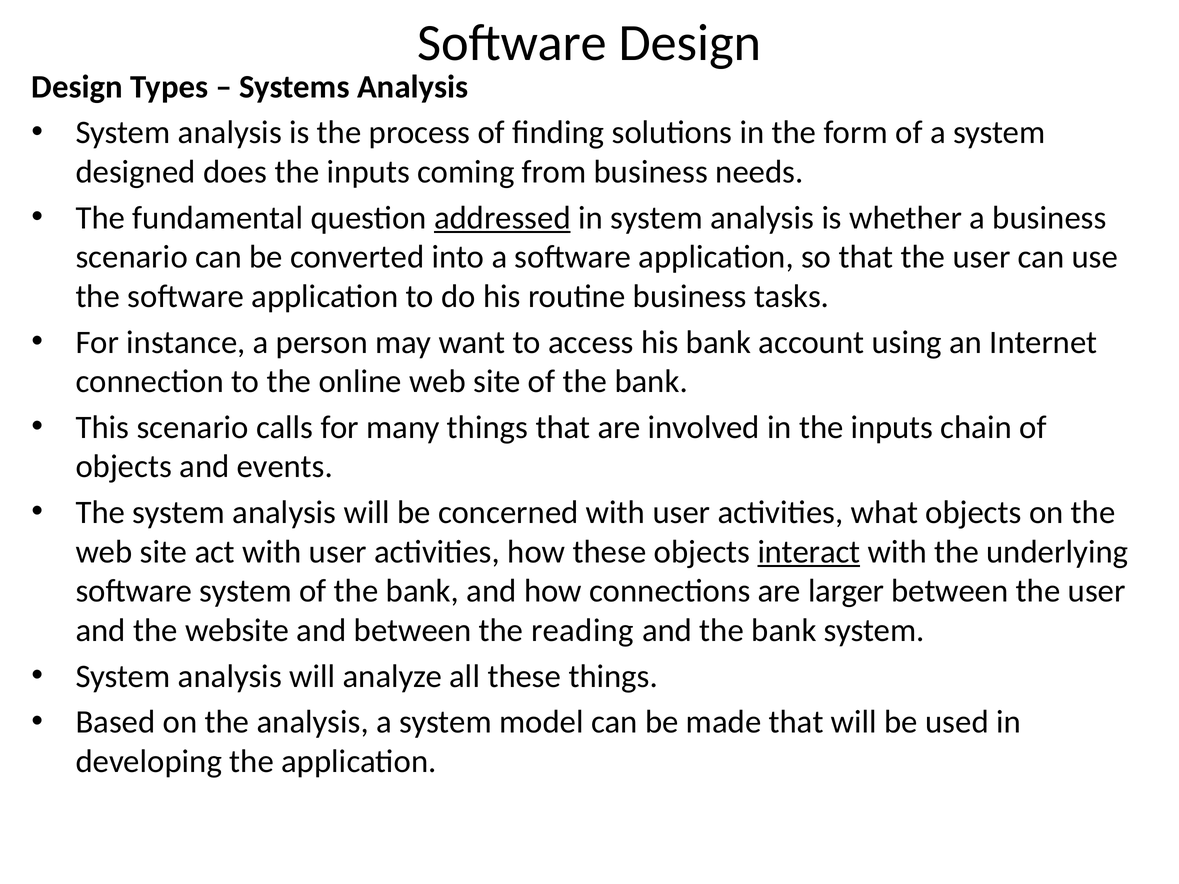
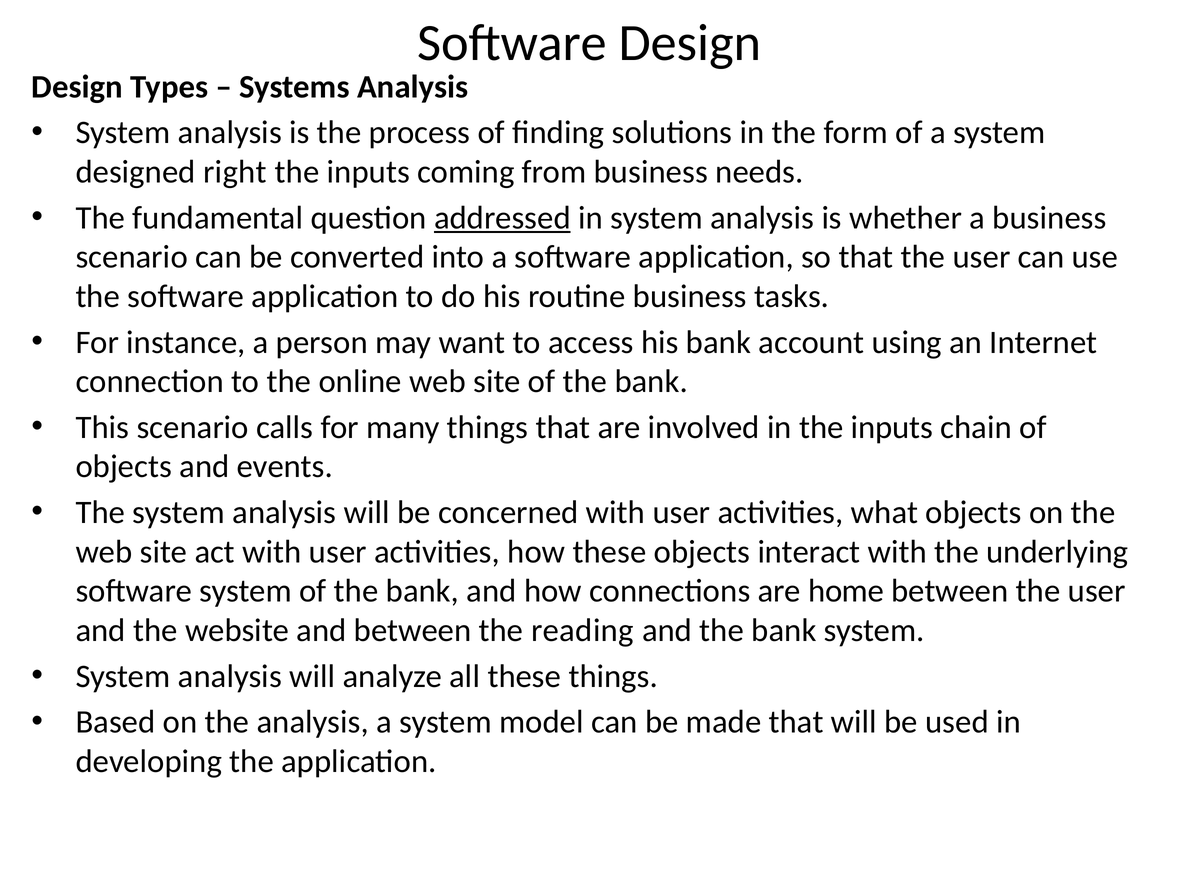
does: does -> right (235, 172)
interact underline: present -> none (809, 552)
larger: larger -> home (846, 591)
